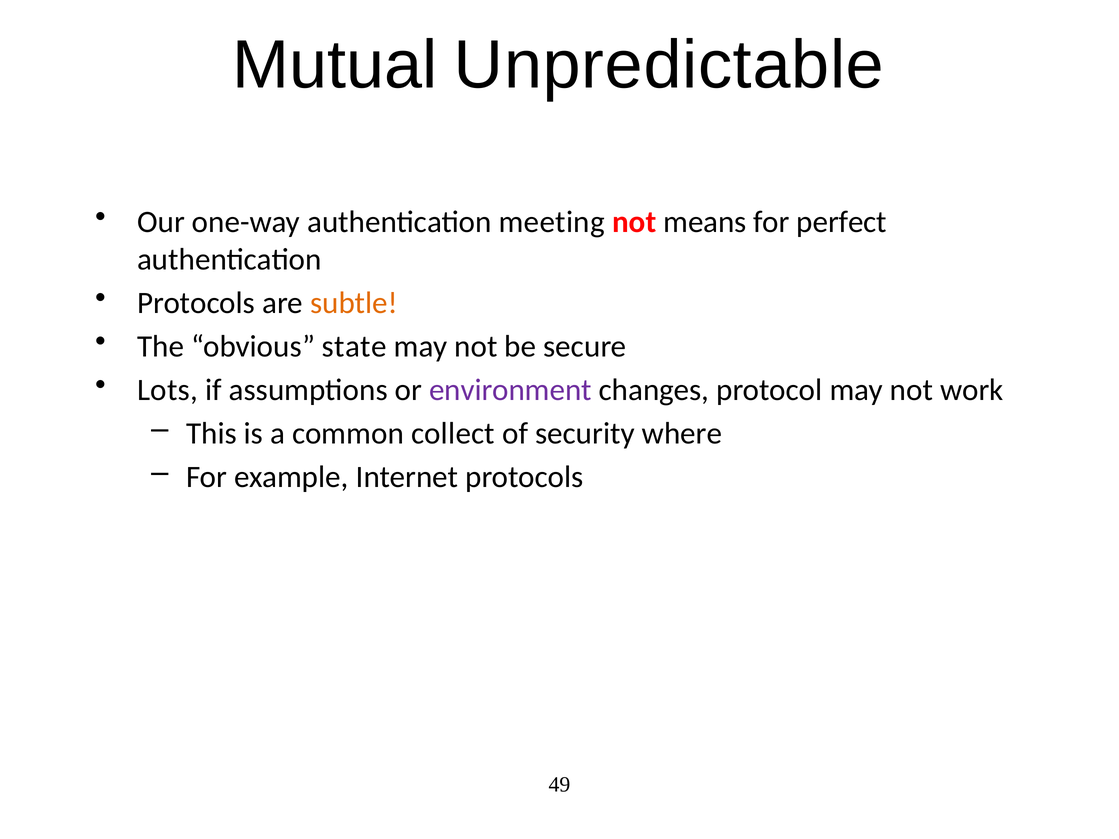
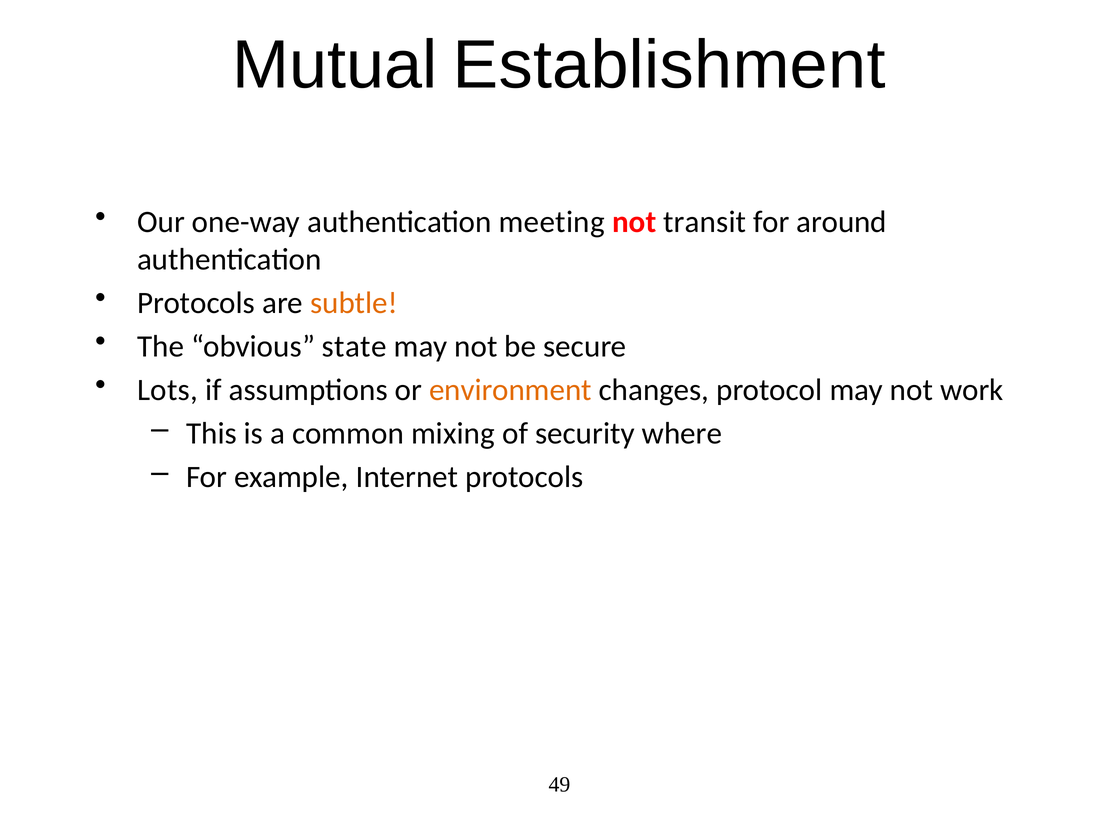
Unpredictable: Unpredictable -> Establishment (669, 65)
means: means -> transit (705, 222)
perfect: perfect -> around (842, 222)
environment colour: purple -> orange (510, 390)
collect: collect -> mixing (453, 434)
